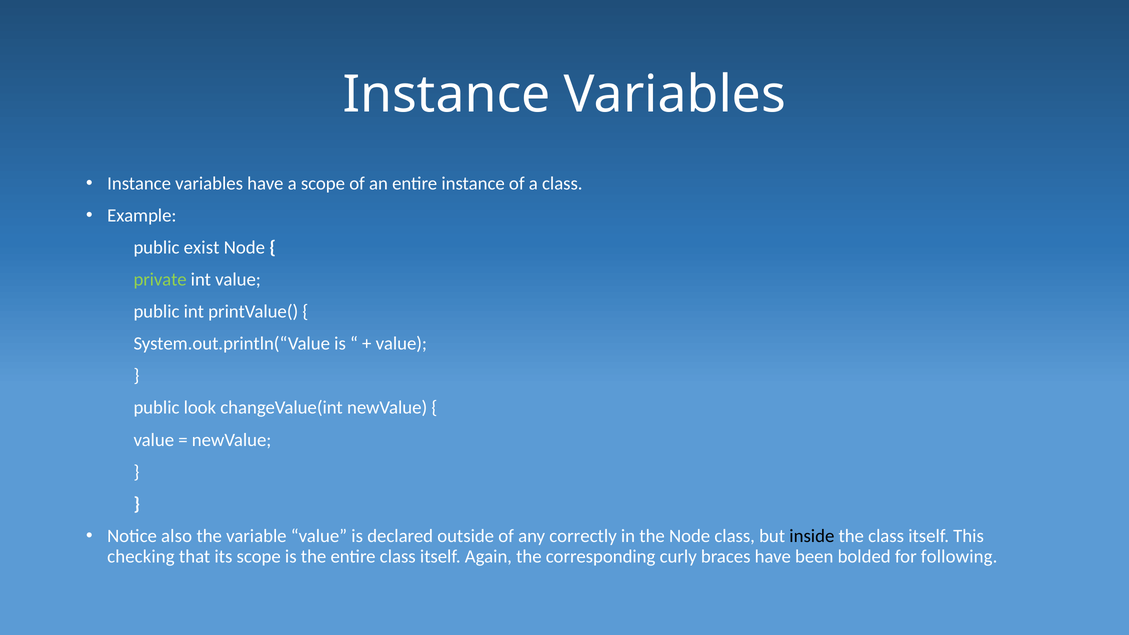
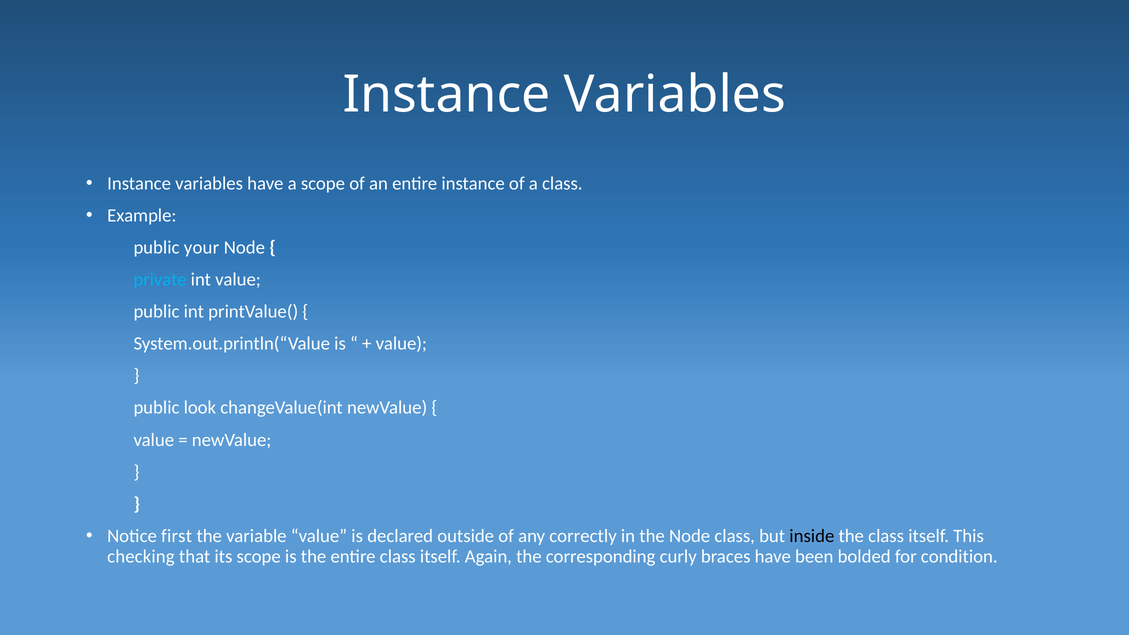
exist: exist -> your (202, 247)
private colour: light green -> light blue (160, 280)
also: also -> first (177, 536)
following: following -> condition (959, 556)
